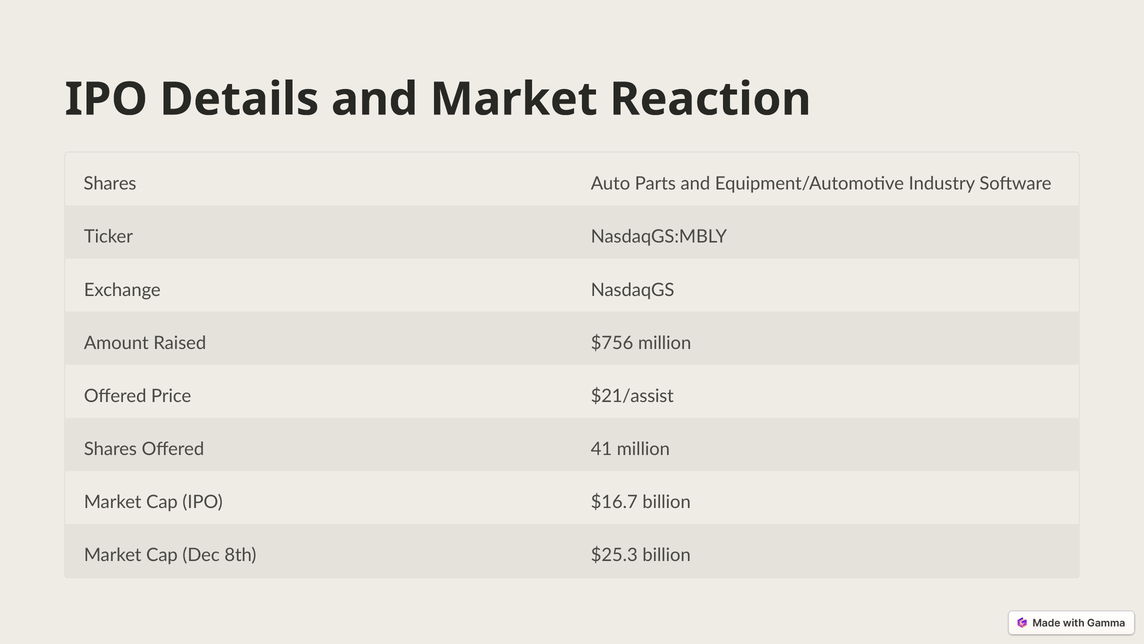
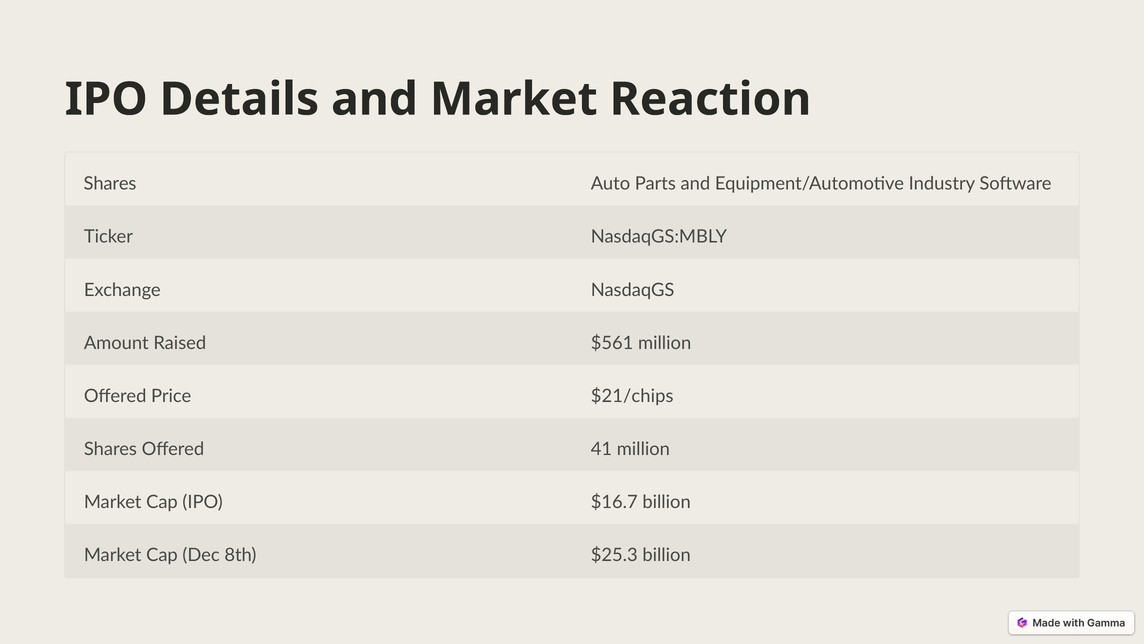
$756: $756 -> $561 (612, 343)
$21/assist: $21/assist -> $21/chips (632, 396)
